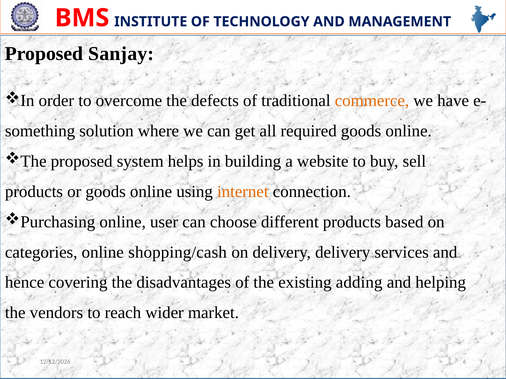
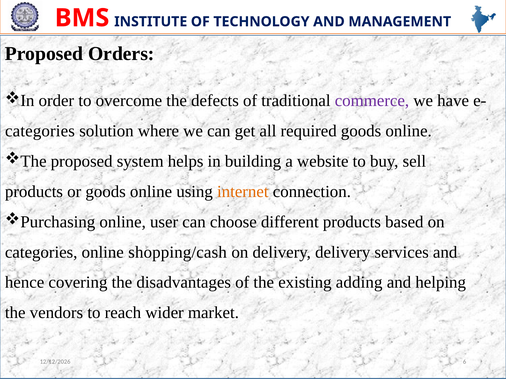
Sanjay: Sanjay -> Orders (121, 54)
commerce colour: orange -> purple (372, 101)
something: something -> categories (40, 131)
